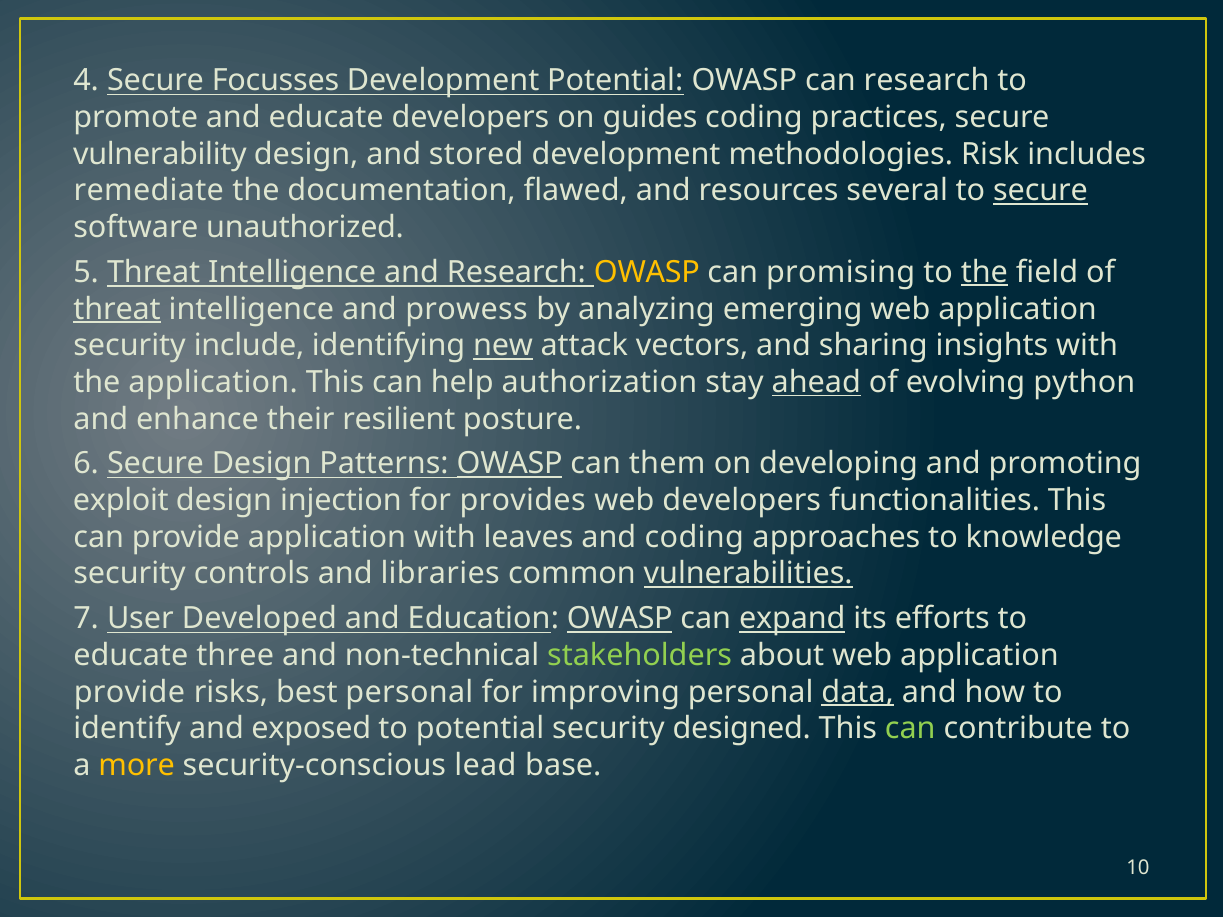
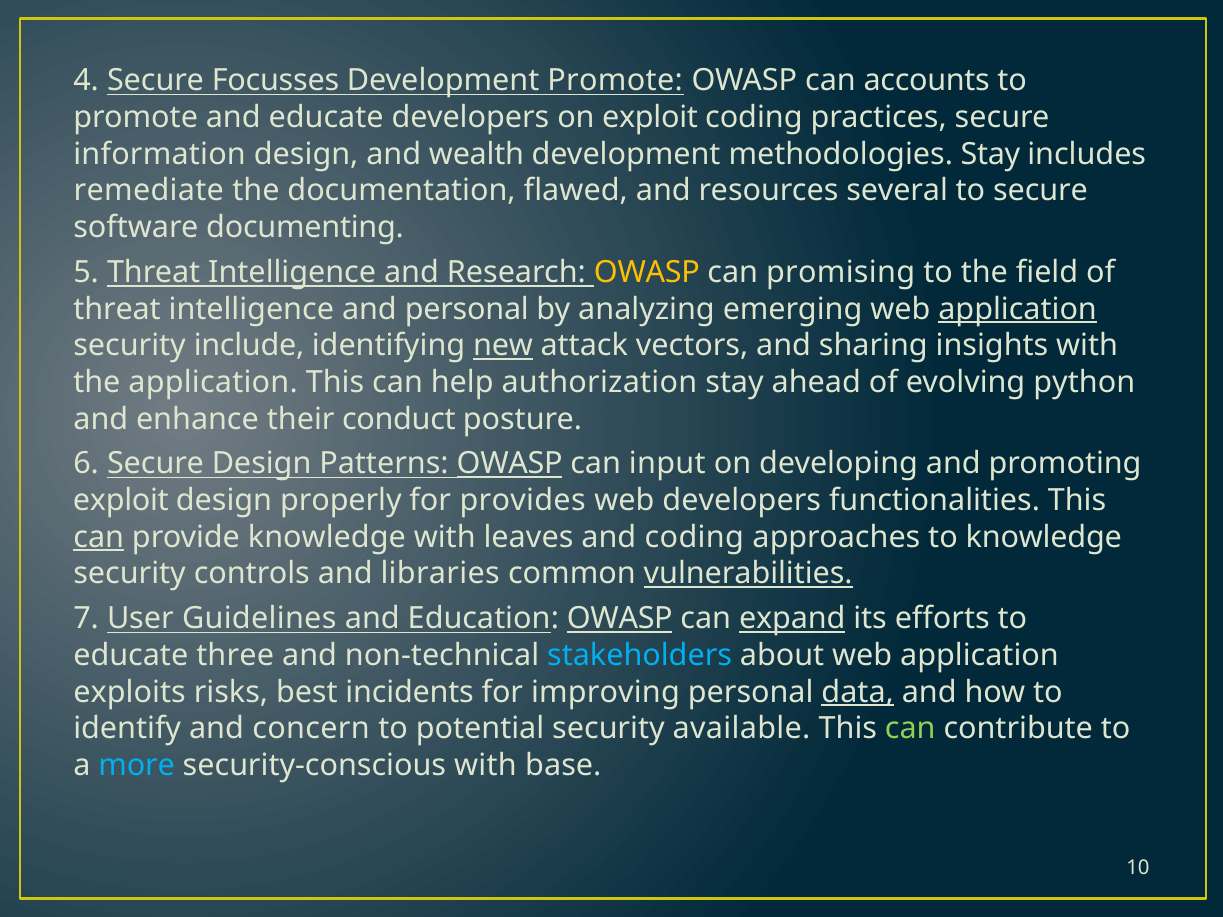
Development Potential: Potential -> Promote (615, 81)
can research: research -> accounts (927, 81)
on guides: guides -> exploit (650, 117)
vulnerability: vulnerability -> information (160, 154)
stored: stored -> wealth (476, 154)
methodologies Risk: Risk -> Stay (990, 154)
secure underline: present -> none (1041, 191)
unauthorized: unauthorized -> documenting (305, 227)
the underline: present -> none (984, 272)
threat underline: present -> none (117, 309)
and prowess: prowess -> personal (467, 309)
application underline: none -> present (1018, 309)
ahead underline: present -> none (816, 382)
resilient: resilient -> conduct (399, 419)
them: them -> input (667, 464)
injection: injection -> properly (341, 501)
can underline: none -> present (99, 537)
provide application: application -> knowledge (327, 537)
Developed: Developed -> Guidelines (259, 619)
stakeholders colour: light green -> light blue (640, 655)
provide: provide -> exploits (130, 692)
best personal: personal -> incidents (410, 692)
exposed: exposed -> concern (311, 729)
designed: designed -> available (741, 729)
more colour: yellow -> light blue (137, 766)
security-conscious lead: lead -> with (486, 766)
